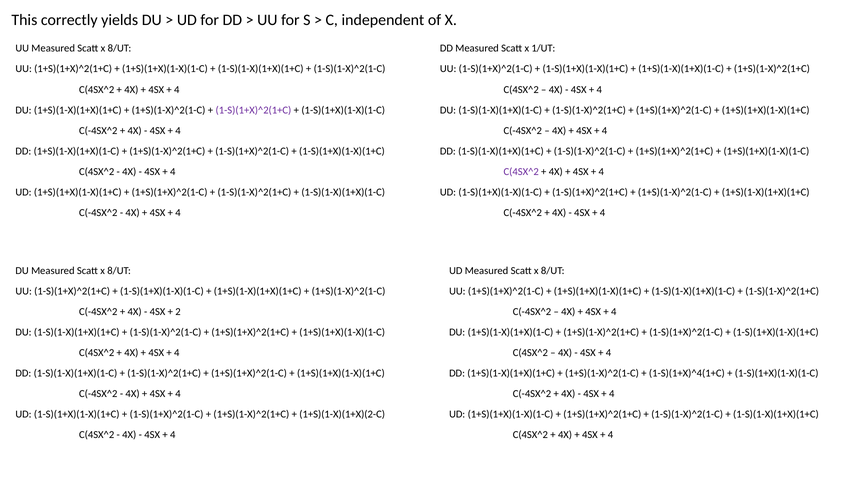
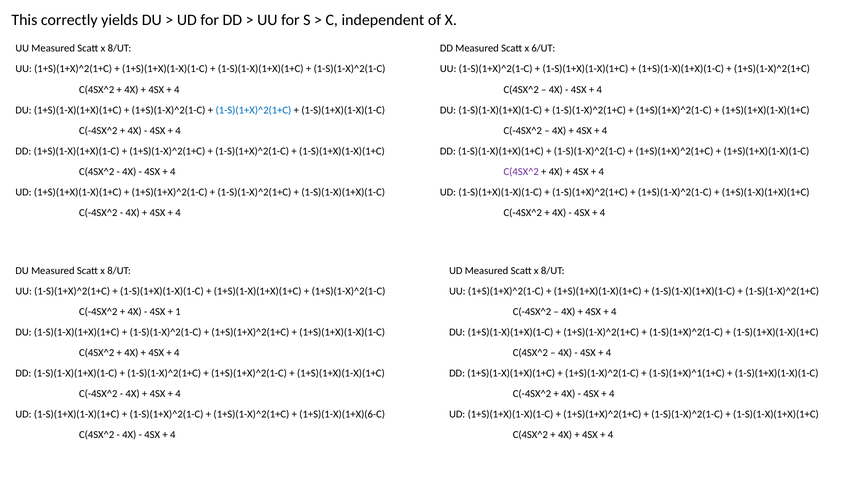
1/UT: 1/UT -> 6/UT (543, 49)
1-S)(1+X)^2(1+C colour: purple -> blue (253, 110)
2: 2 -> 1 (178, 312)
1-S)(1+X)^4(1+C: 1-S)(1+X)^4(1+C -> 1-S)(1+X)^1(1+C (687, 374)
1+S)(1-X)(1+X)(2-C: 1+S)(1-X)(1+X)(2-C -> 1+S)(1-X)(1+X)(6-C (342, 415)
